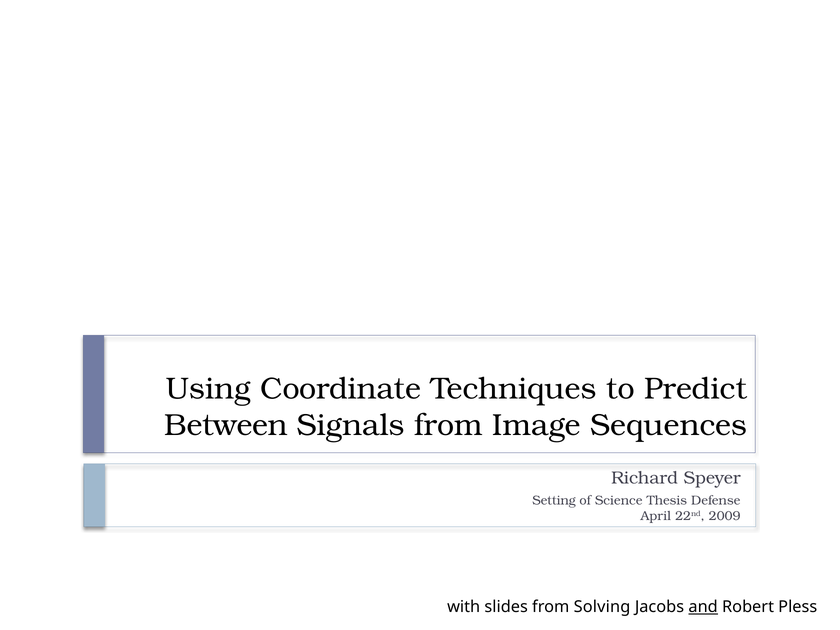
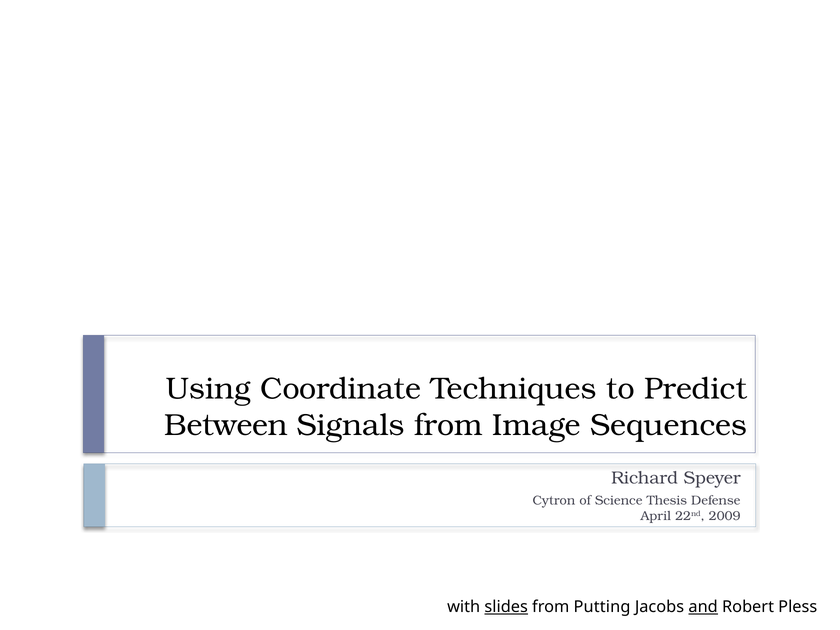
Setting: Setting -> Cytron (554, 500)
slides underline: none -> present (506, 607)
Solving: Solving -> Putting (602, 607)
